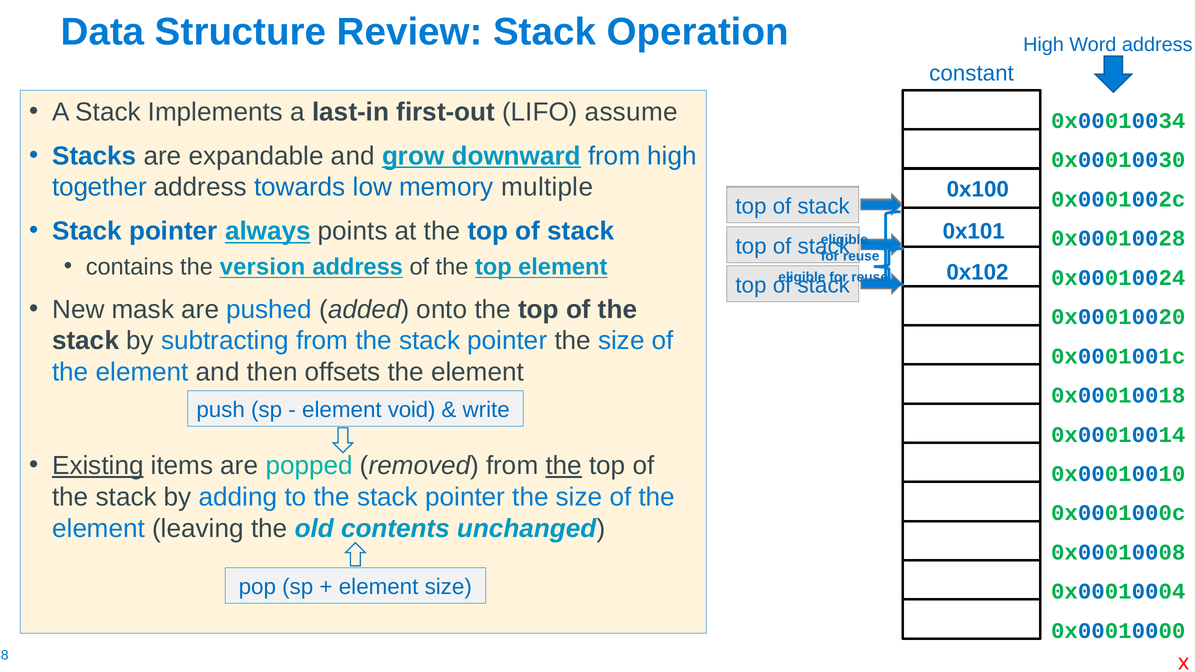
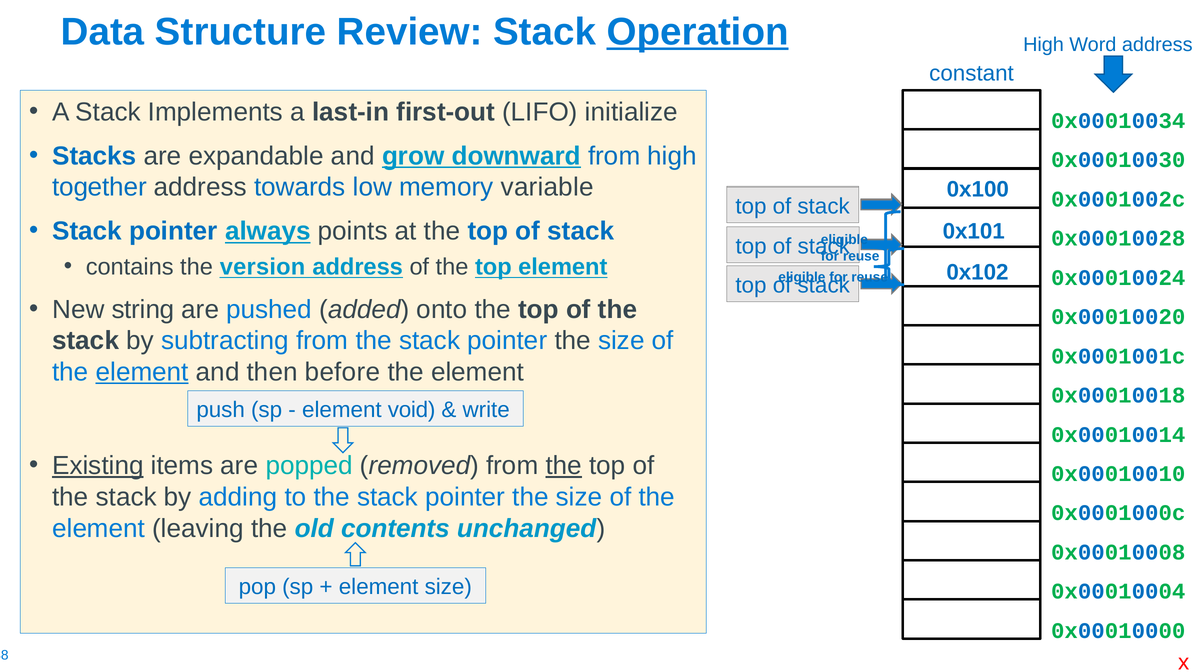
Operation underline: none -> present (698, 32)
assume: assume -> initialize (631, 112)
multiple: multiple -> variable (547, 187)
mask: mask -> string (143, 310)
element underline: none -> present (142, 372)
offsets: offsets -> before (342, 372)
